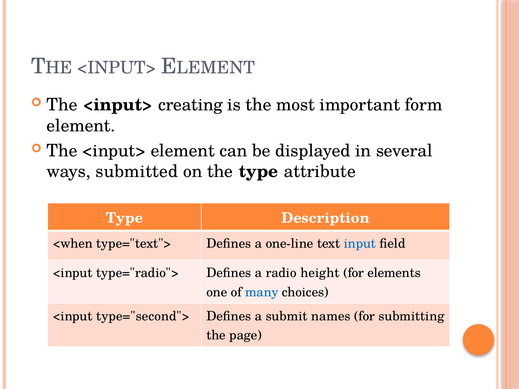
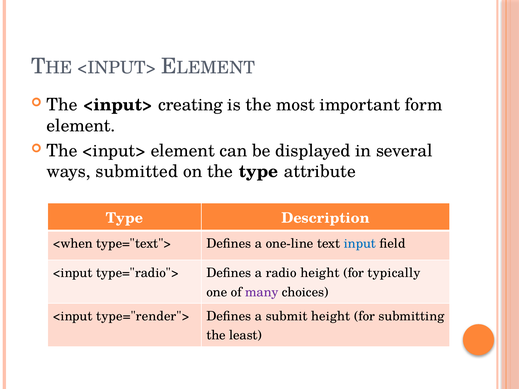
elements: elements -> typically (394, 273)
many colour: blue -> purple (262, 292)
type="second">: type="second"> -> type="render"> (143, 317)
submit names: names -> height (331, 317)
page: page -> least (246, 336)
